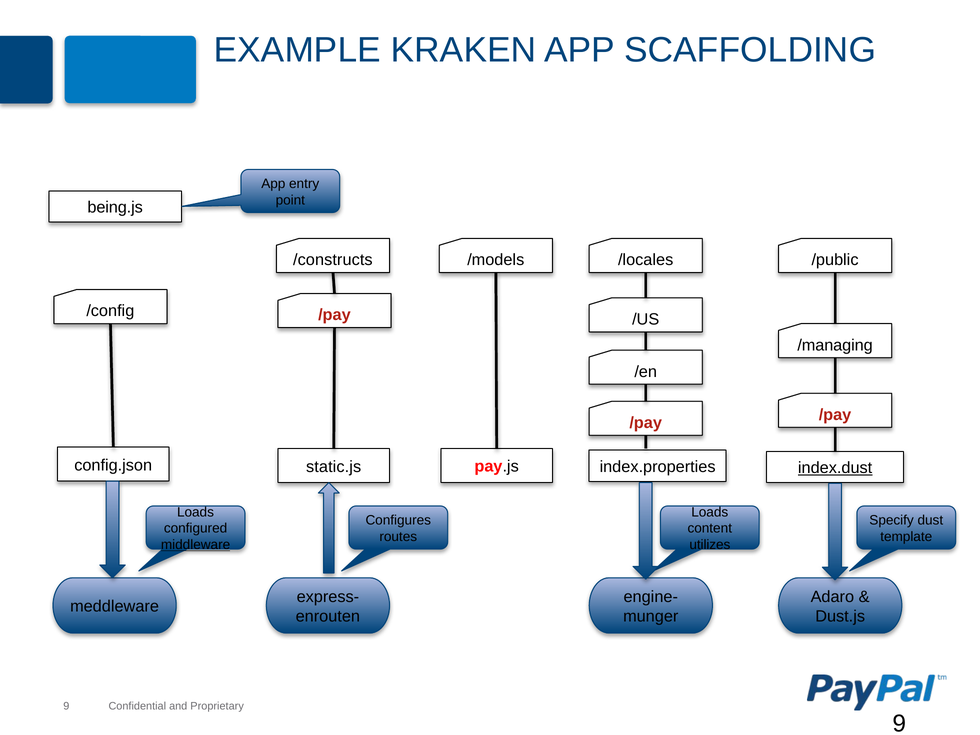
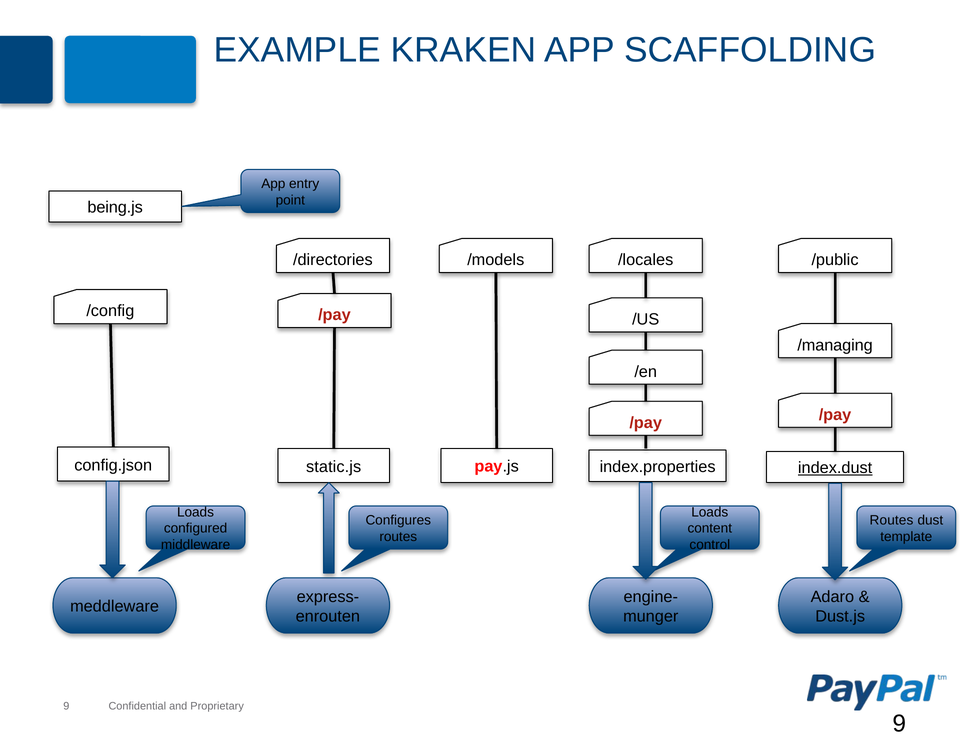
/constructs: /constructs -> /directories (333, 260)
Specify: Specify -> Routes (891, 520)
middleware underline: present -> none (196, 545)
utilizes: utilizes -> control (710, 545)
